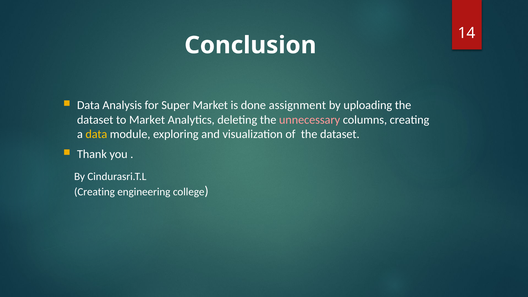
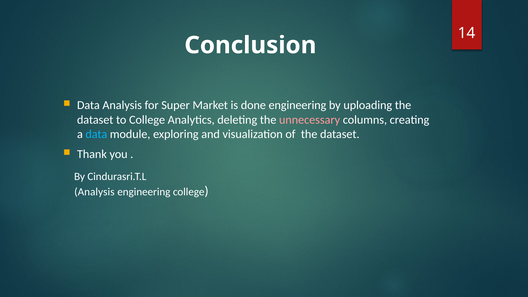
done assignment: assignment -> engineering (297, 105)
to Market: Market -> College (147, 120)
data colour: yellow -> light blue (96, 134)
Creating: Creating -> Analysis (94, 192)
